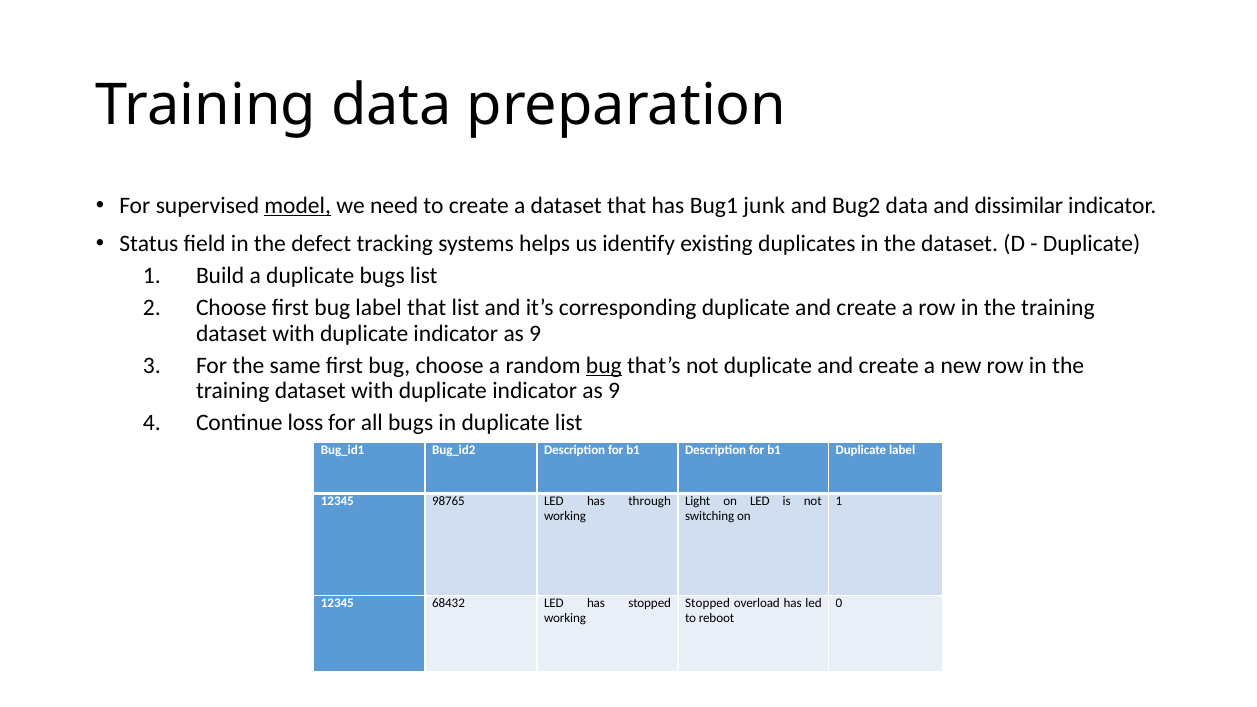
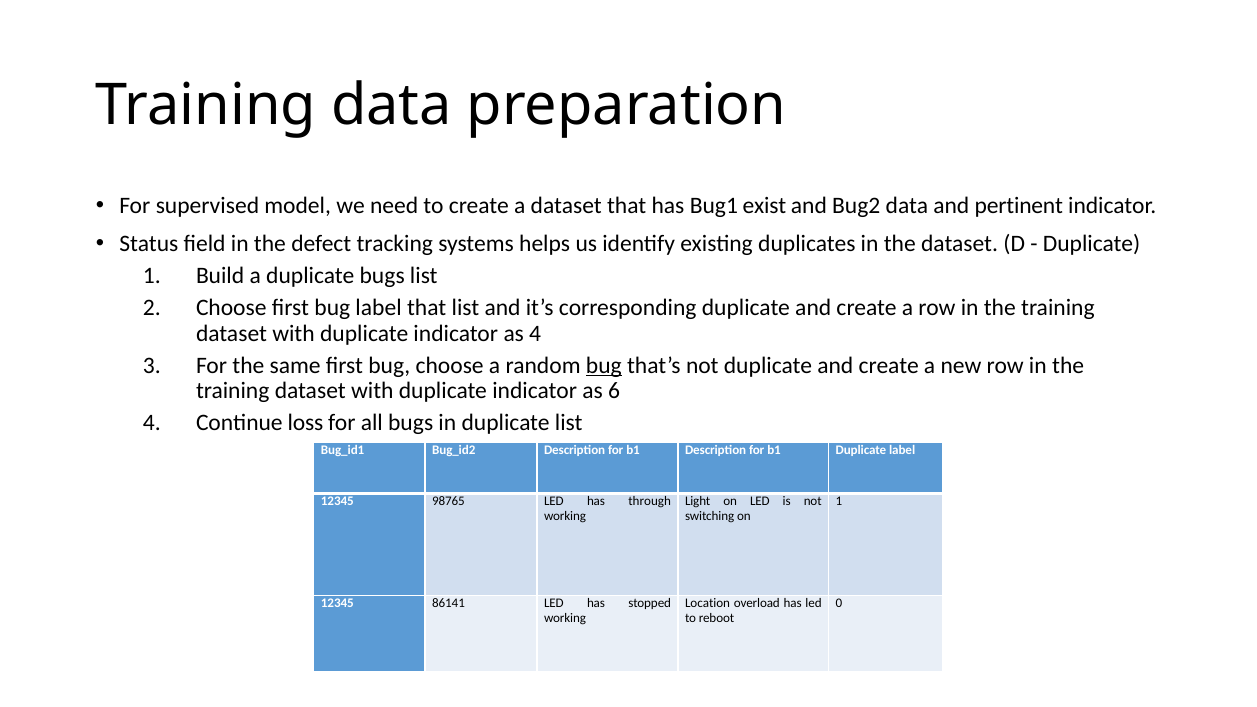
model underline: present -> none (298, 206)
junk: junk -> exist (764, 206)
dissimilar: dissimilar -> pertinent (1019, 206)
9: 9 -> 4 (535, 334)
9: 9 -> 6 (614, 391)
68432: 68432 -> 86141 (449, 603)
Stopped: Stopped -> Location (708, 603)
